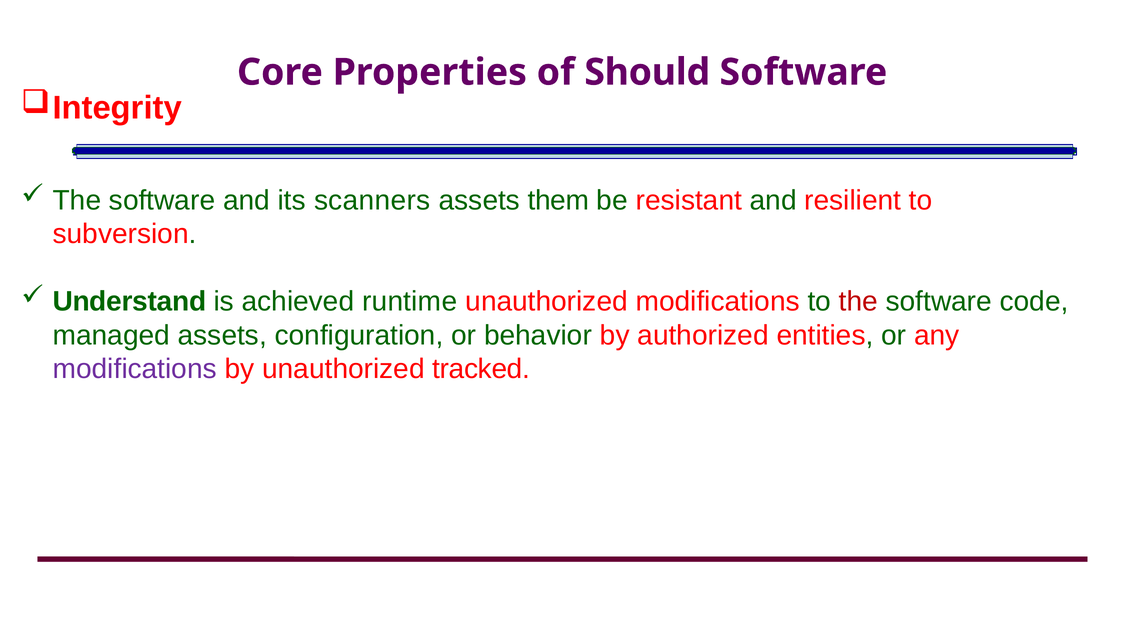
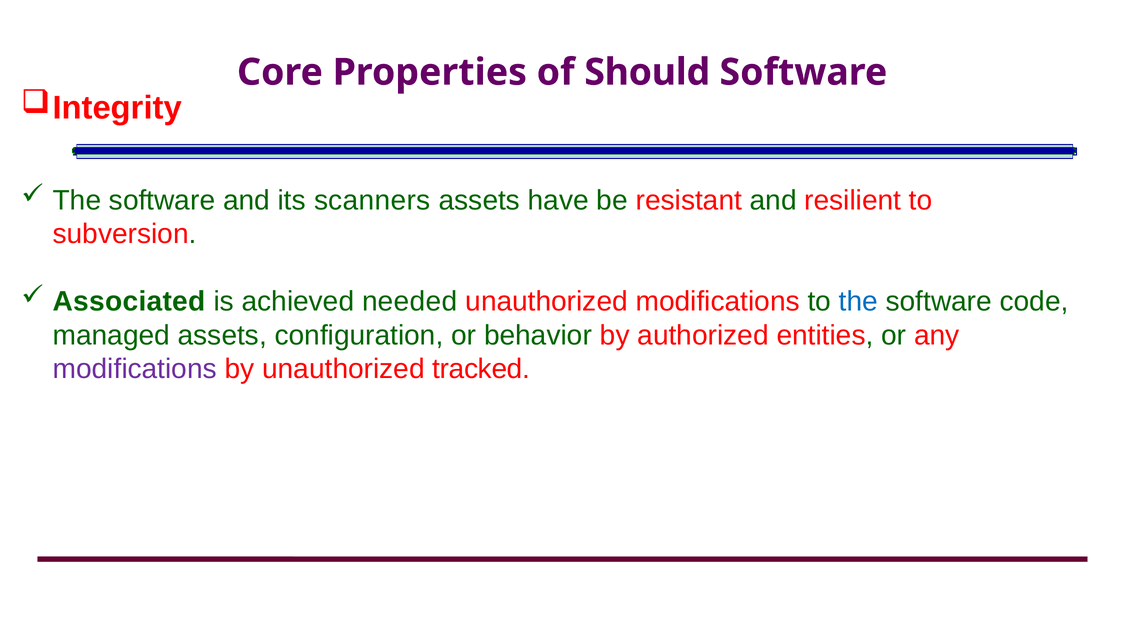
them: them -> have (558, 200)
Understand: Understand -> Associated (129, 302)
runtime: runtime -> needed (410, 302)
the colour: red -> blue (858, 302)
